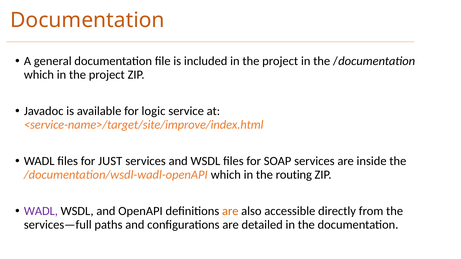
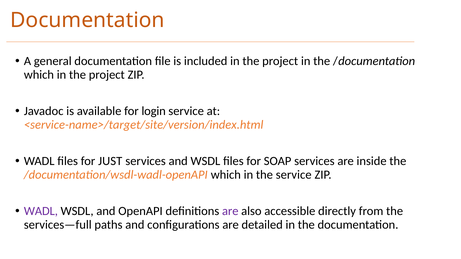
logic: logic -> login (154, 111)
<service-name>/target/site/improve/index.html: <service-name>/target/site/improve/index.html -> <service-name>/target/site/version/index.html (144, 125)
the routing: routing -> service (294, 175)
are colour: orange -> purple (230, 211)
